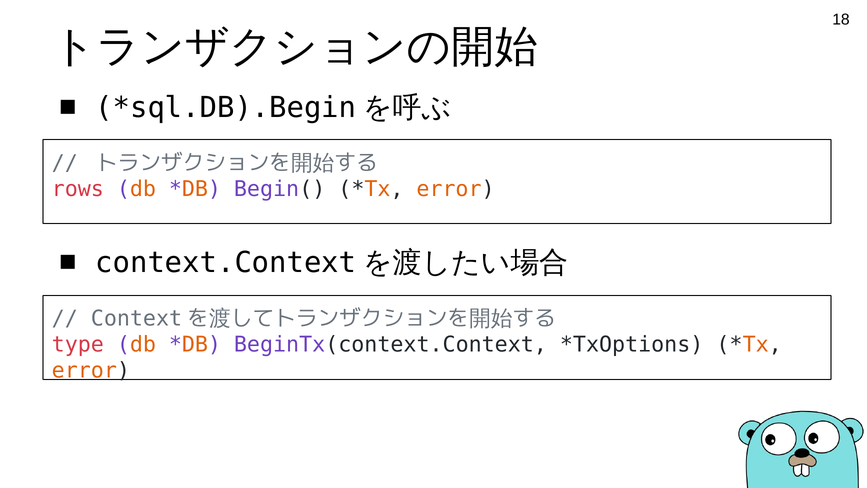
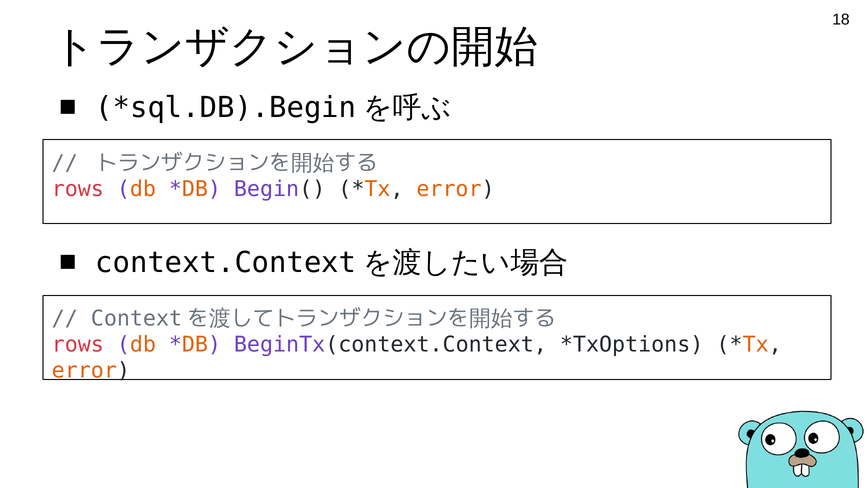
type: type -> rows (78, 344)
